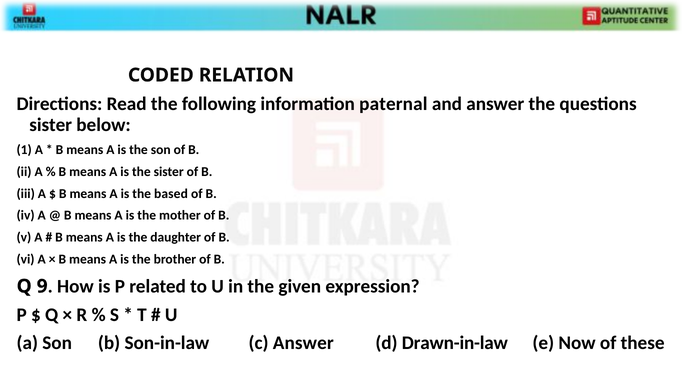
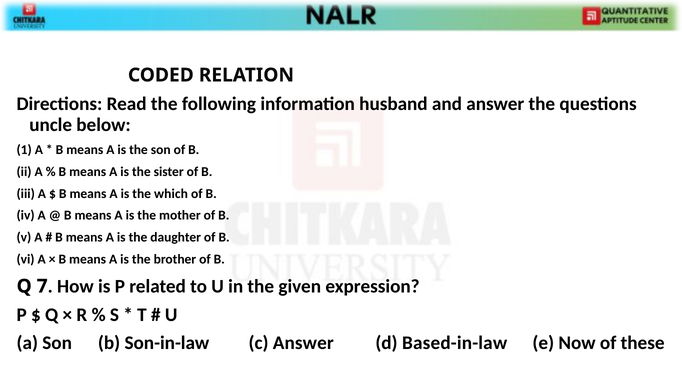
paternal: paternal -> husband (393, 104)
sister: sister -> uncle (51, 125)
based: based -> which (171, 193)
9: 9 -> 7 (42, 286)
Drawn-in-law: Drawn-in-law -> Based-in-law (455, 343)
